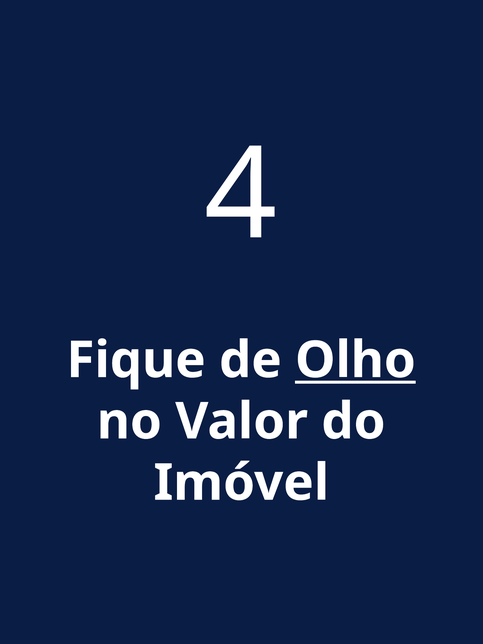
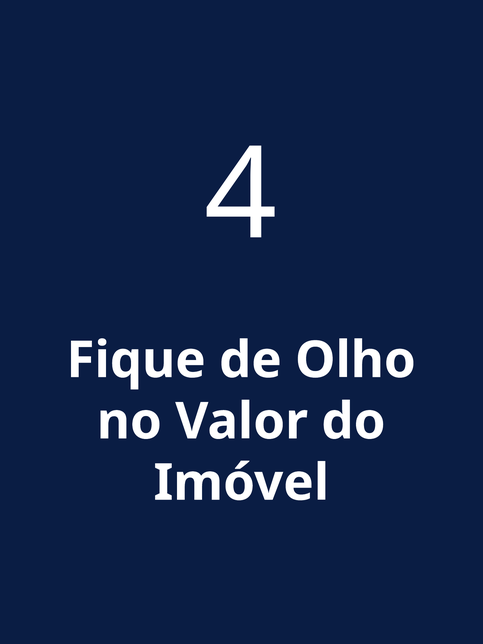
Olho underline: present -> none (355, 360)
